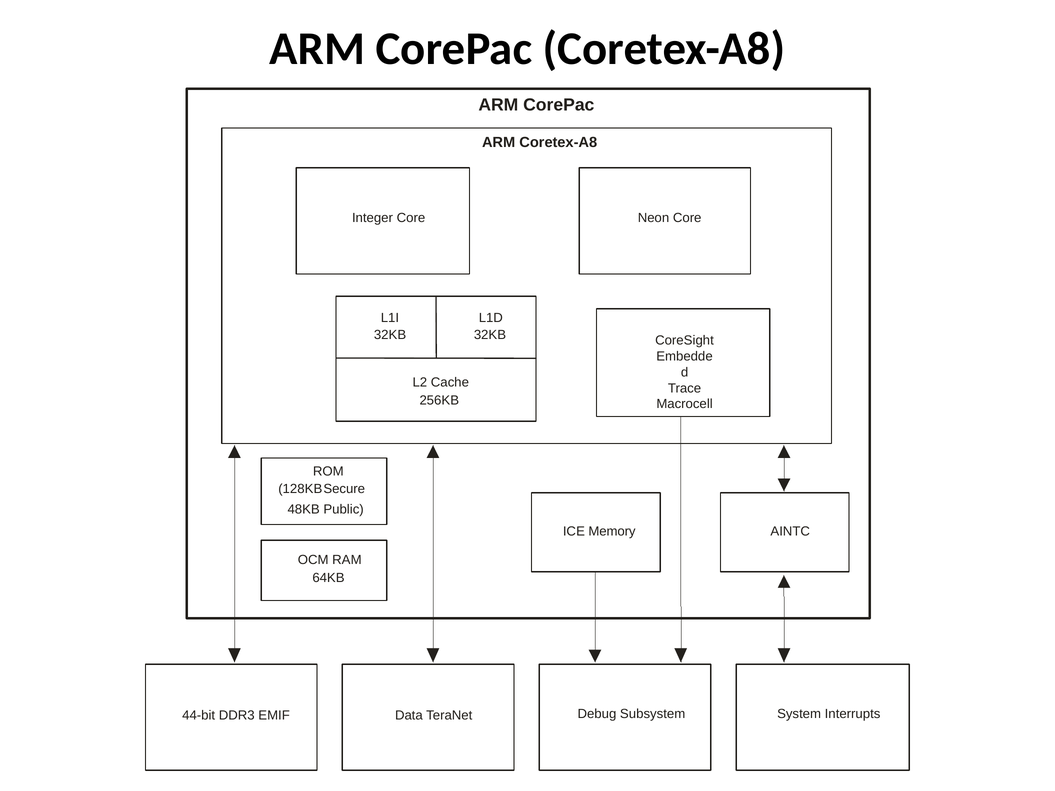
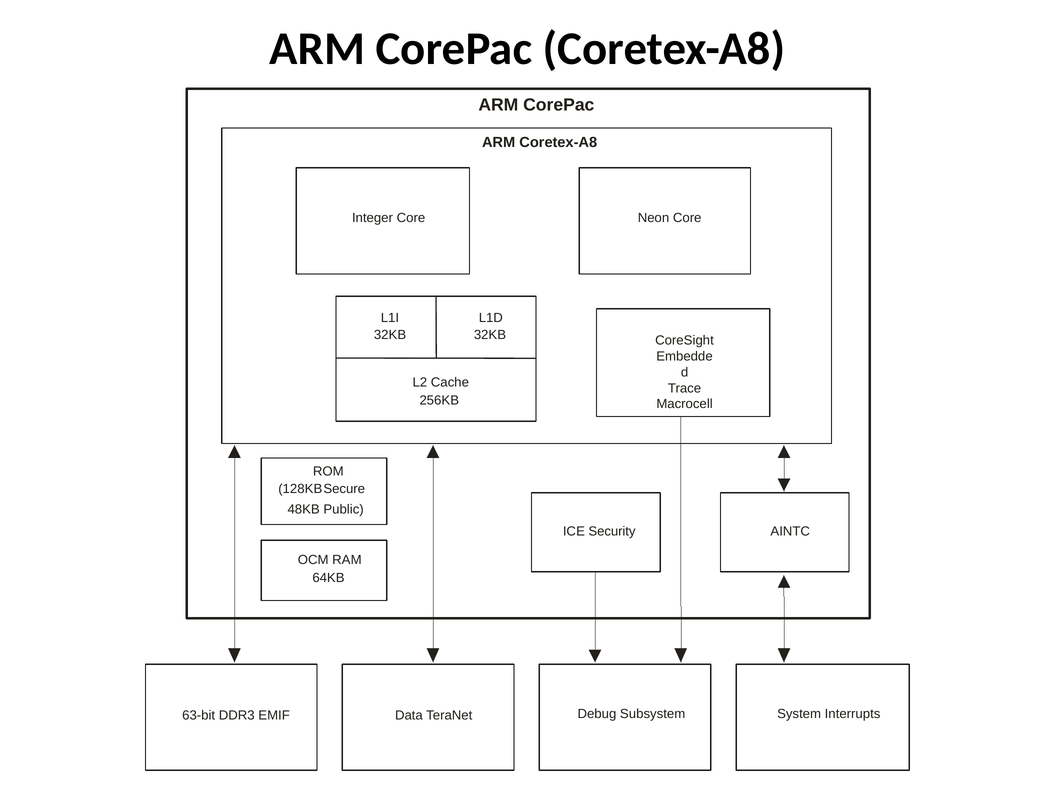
Memory: Memory -> Security (612, 532)
44-bit: 44-bit -> 63-bit (199, 716)
